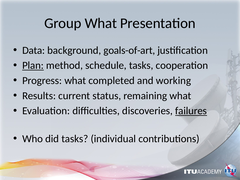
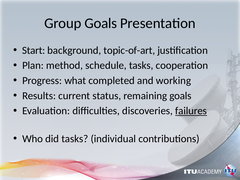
Group What: What -> Goals (101, 23)
Data: Data -> Start (34, 50)
goals-of-art: goals-of-art -> topic-of-art (129, 50)
Plan underline: present -> none (33, 65)
remaining what: what -> goals (180, 96)
